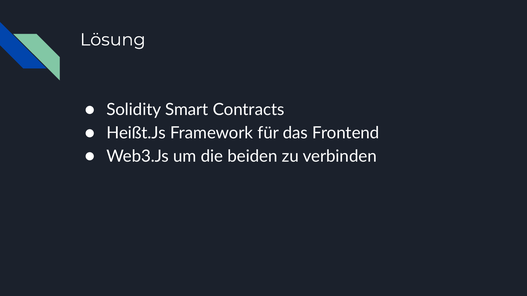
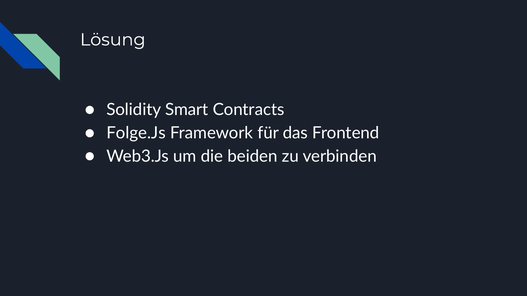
Heißt.Js: Heißt.Js -> Folge.Js (136, 133)
